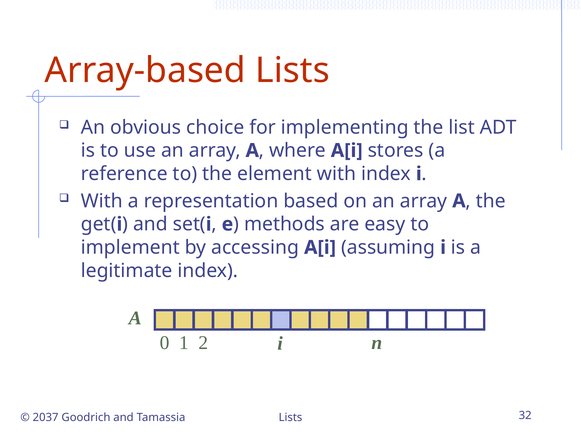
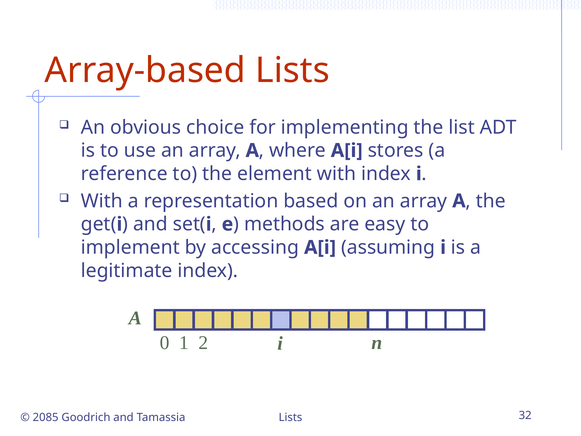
2037: 2037 -> 2085 (46, 417)
